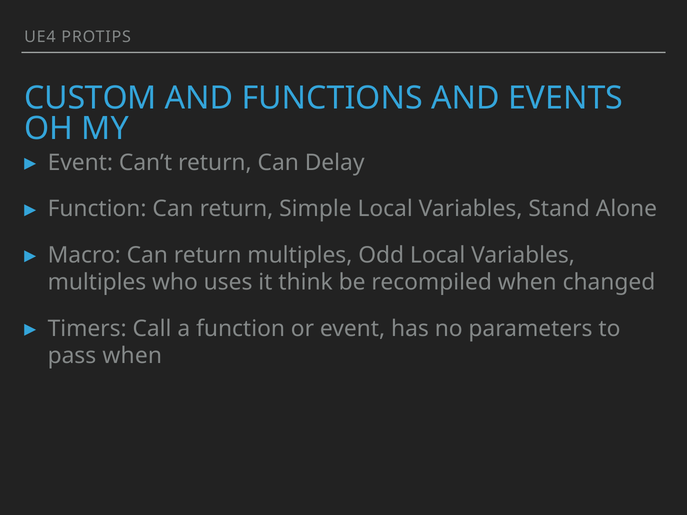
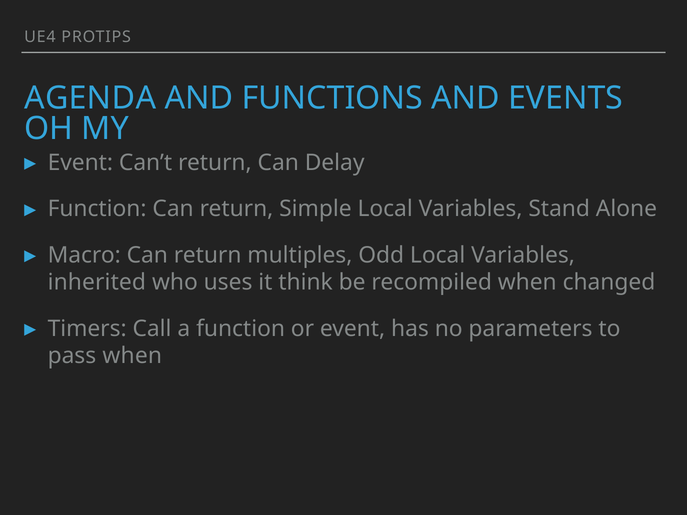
CUSTOM: CUSTOM -> AGENDA (90, 98)
multiples: multiples -> inherited (97, 283)
